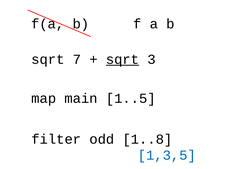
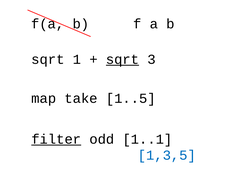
7: 7 -> 1 (77, 60)
main: main -> take (81, 99)
filter underline: none -> present (56, 140)
1..8: 1..8 -> 1..1 (147, 140)
